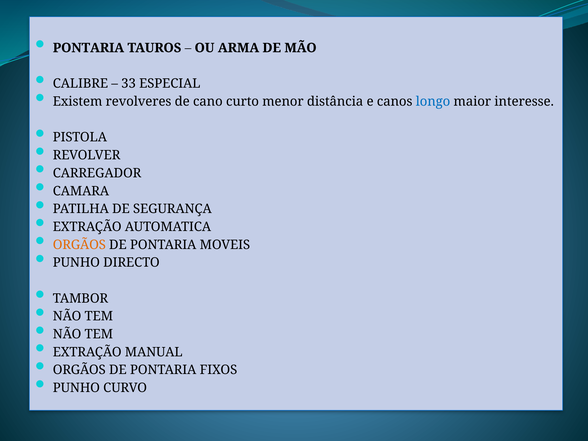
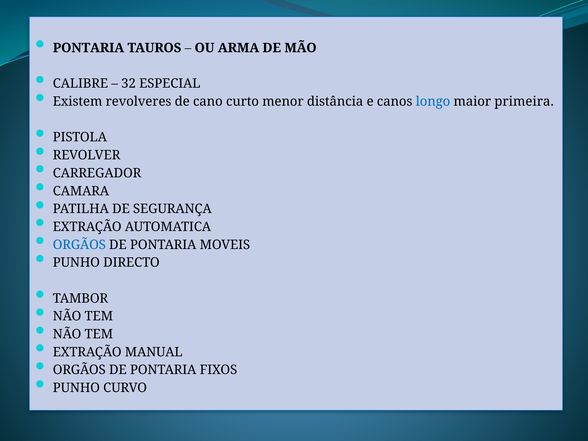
33: 33 -> 32 (129, 84)
interesse: interesse -> primeira (524, 102)
ORGÃOS colour: orange -> blue (79, 245)
